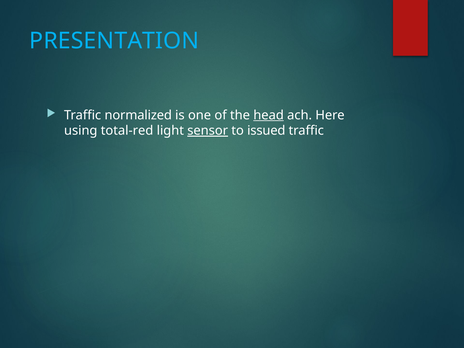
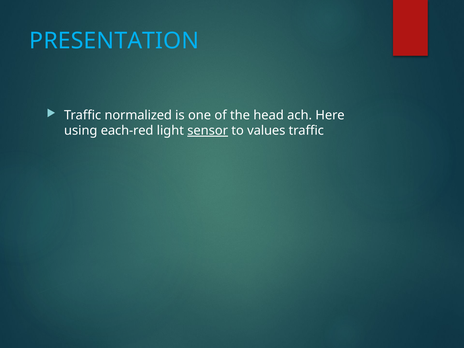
head underline: present -> none (269, 115)
total-red: total-red -> each-red (127, 131)
issued: issued -> values (266, 131)
